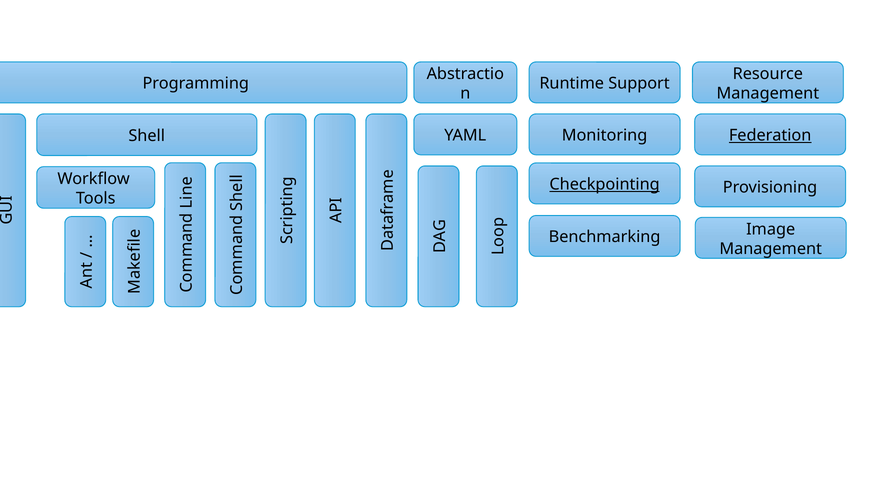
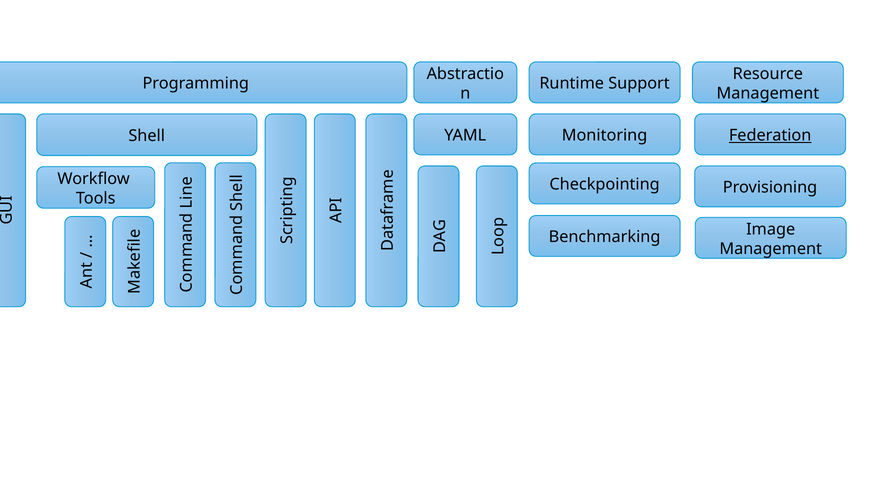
Checkpointing underline: present -> none (605, 184)
